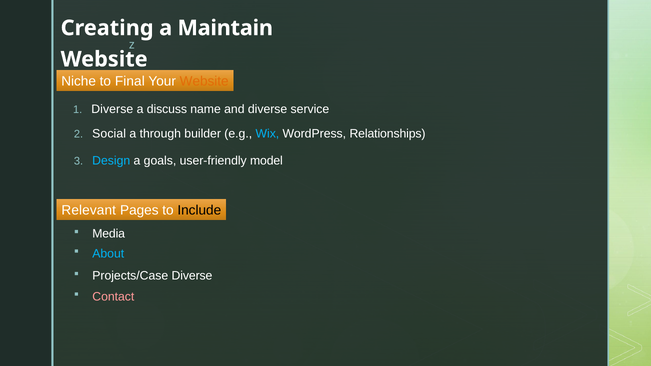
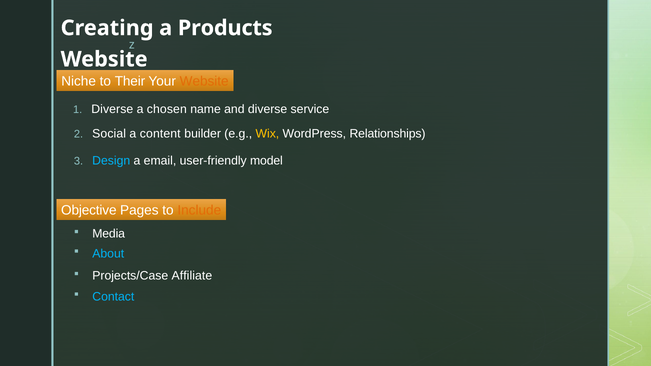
Maintain: Maintain -> Products (225, 28)
Final: Final -> Their (130, 81)
discuss: discuss -> chosen (167, 109)
through: through -> content (160, 134)
Wix colour: light blue -> yellow (267, 134)
goals: goals -> email (160, 161)
Relevant: Relevant -> Objective (89, 210)
Include colour: black -> orange (199, 210)
Projects/Case Diverse: Diverse -> Affiliate (192, 276)
Contact colour: pink -> light blue (113, 297)
